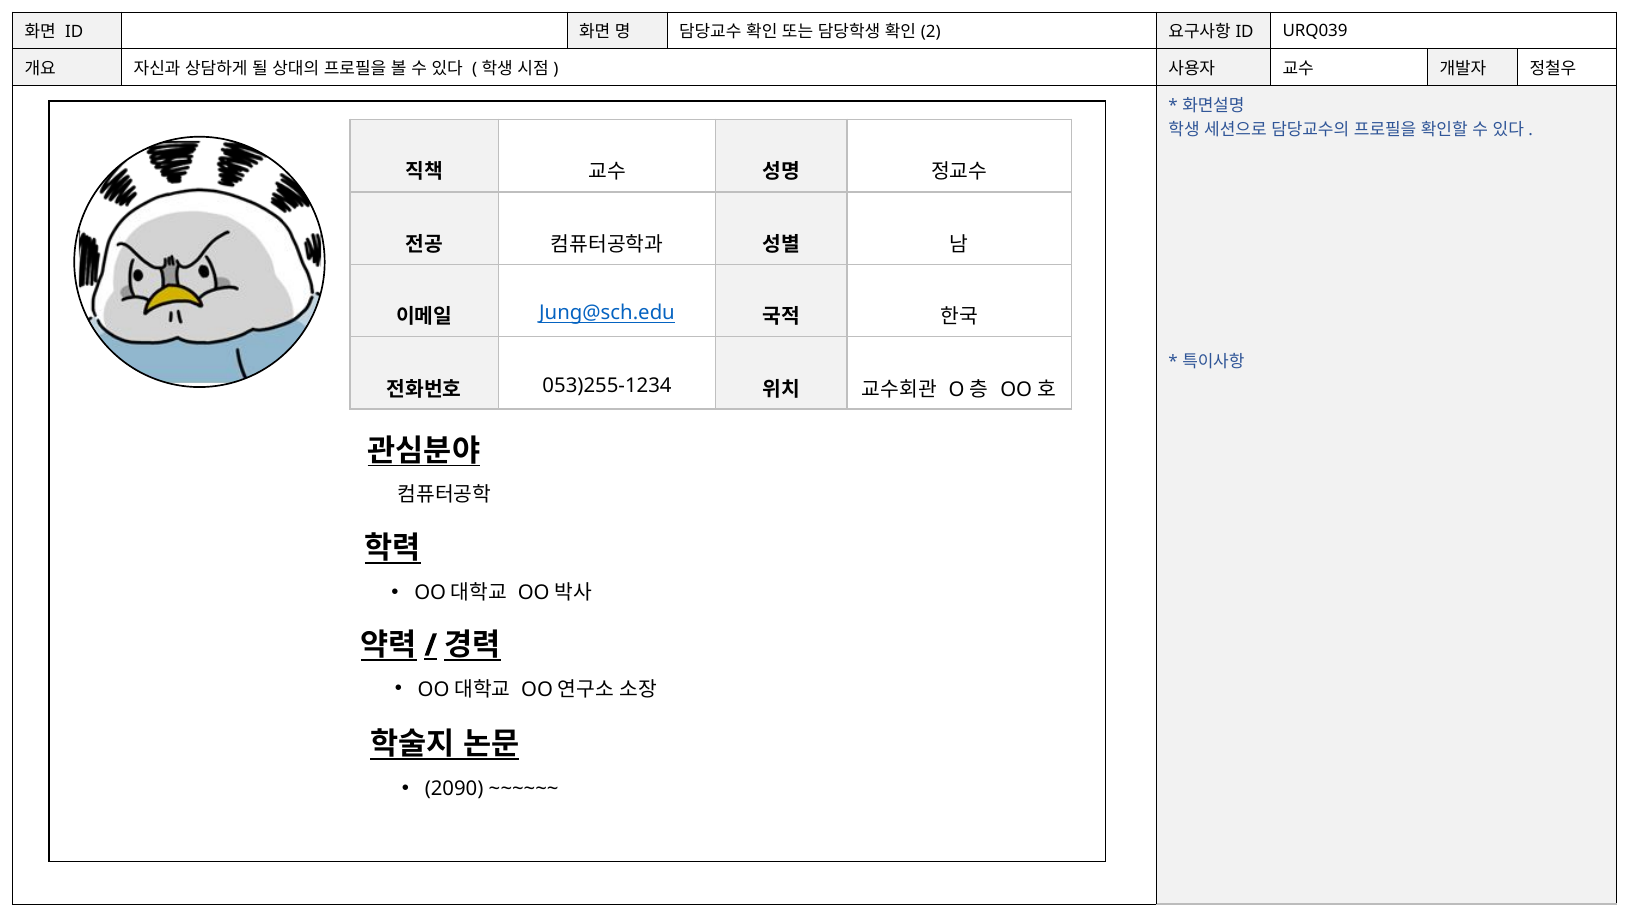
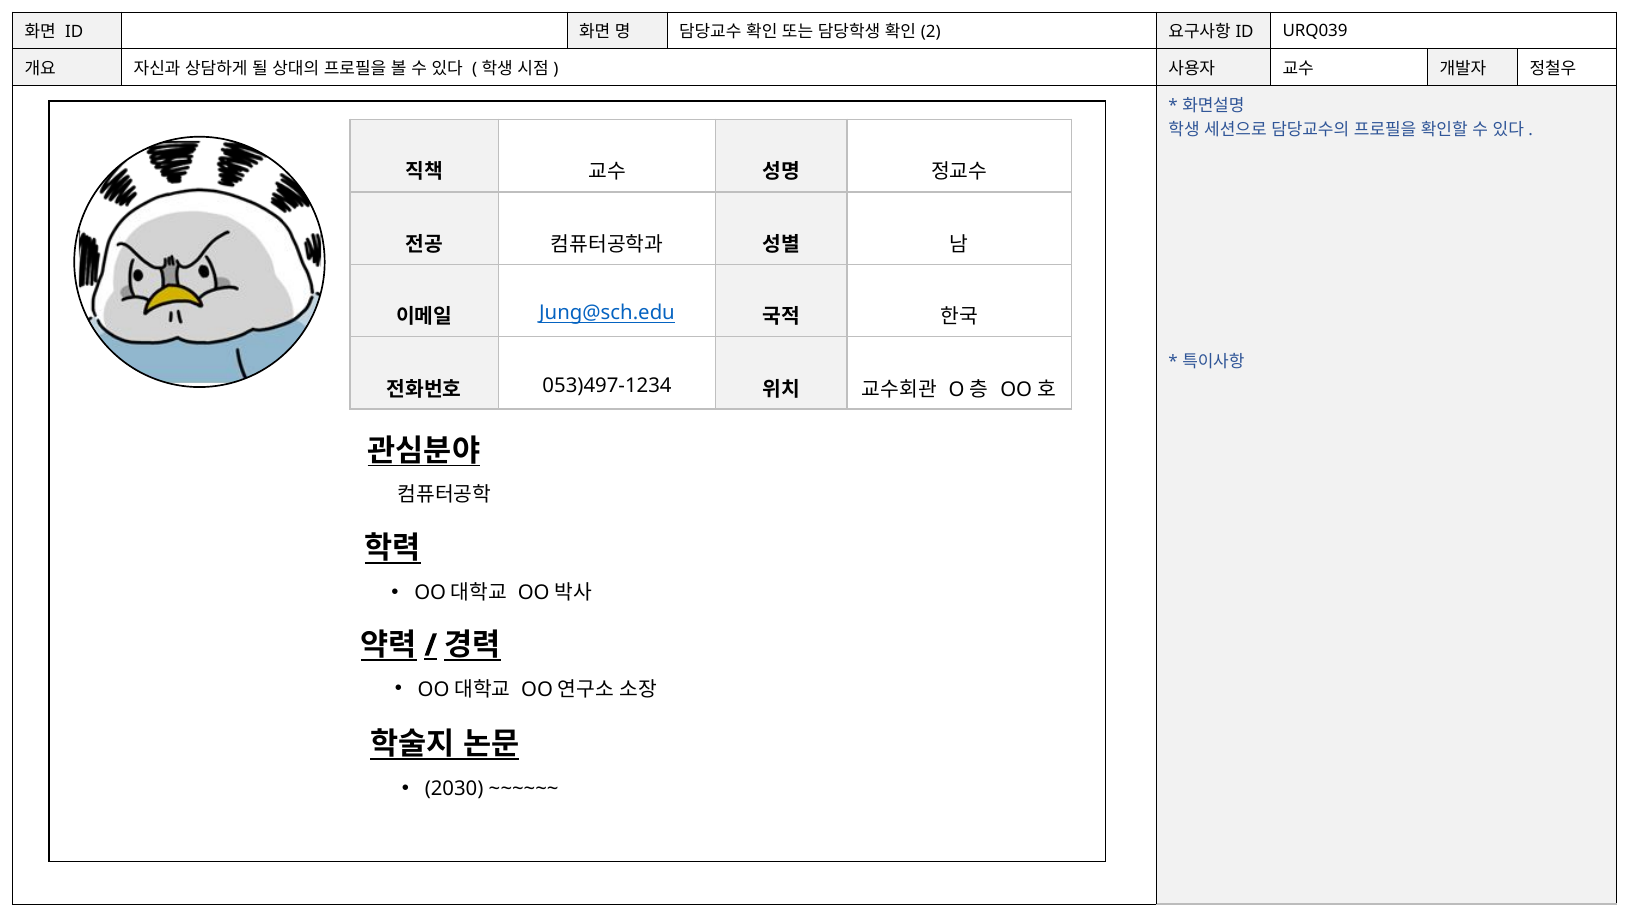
053)255-1234: 053)255-1234 -> 053)497-1234 (607, 386)
2090: 2090 -> 2030 (454, 789)
